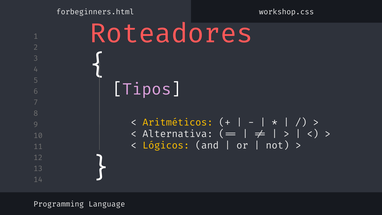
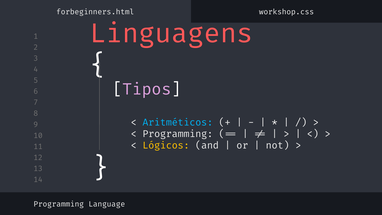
Roteadores: Roteadores -> Linguagens (171, 34)
Aritméticos colour: yellow -> light blue (178, 123)
Alternativa: Alternativa -> Programming (178, 134)
